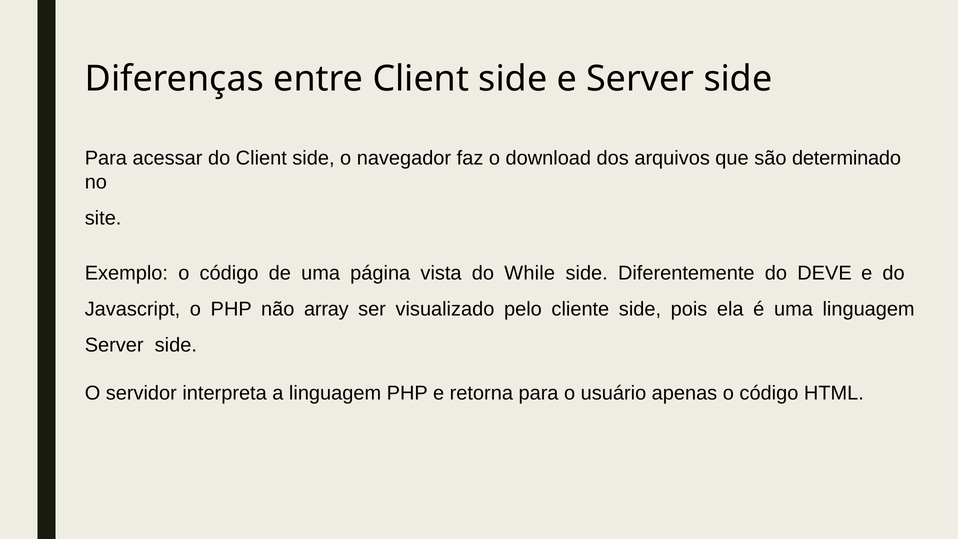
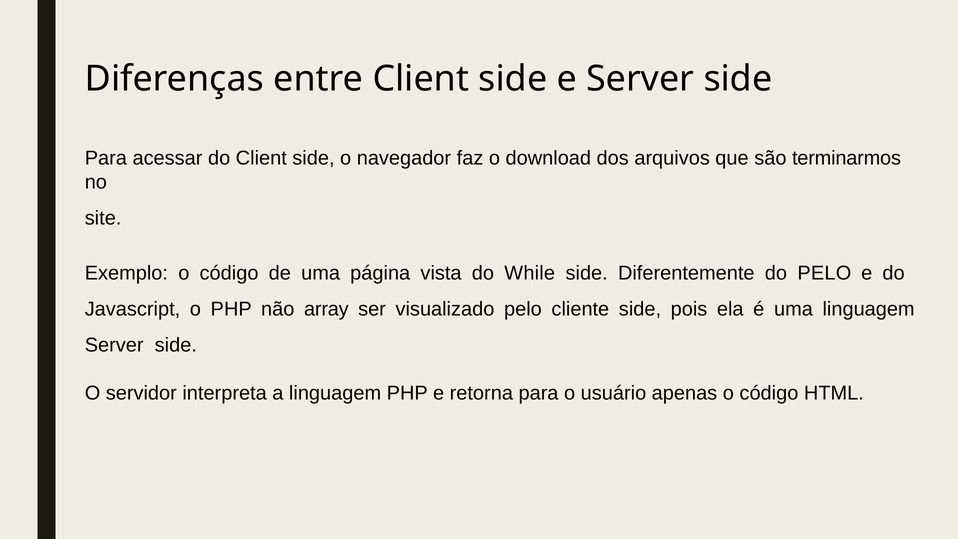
determinado: determinado -> terminarmos (847, 158)
do DEVE: DEVE -> PELO (824, 273)
